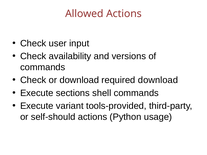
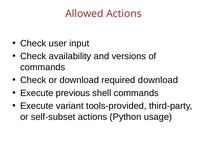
sections: sections -> previous (73, 93)
self-should: self-should -> self-subset (53, 117)
